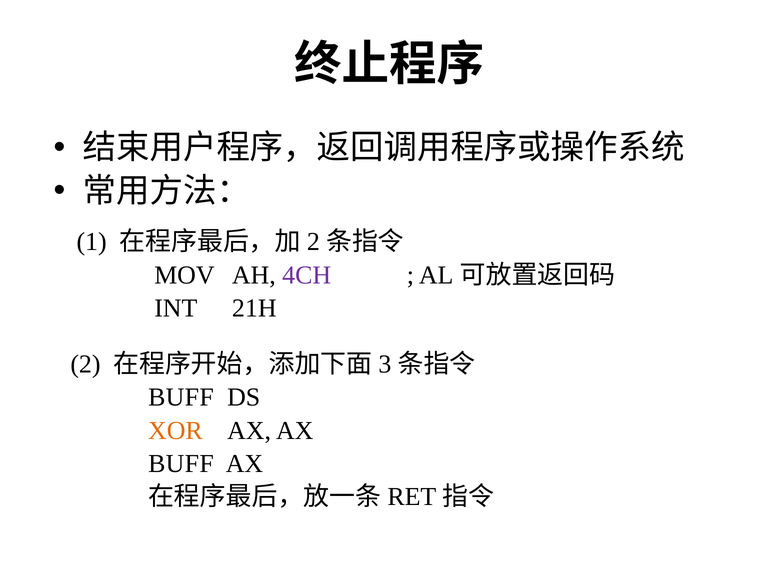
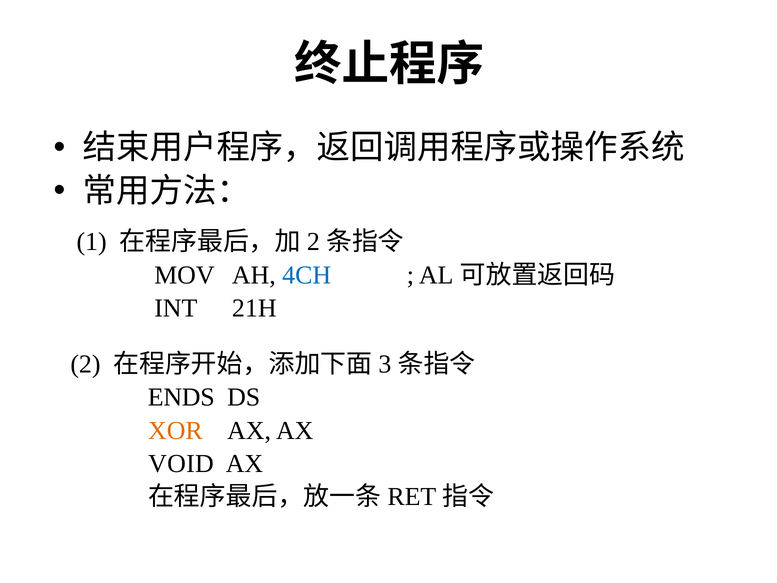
4CH colour: purple -> blue (307, 275)
BUFF: BUFF -> ENDS (181, 397)
BUFF: BUFF -> VOID (181, 463)
